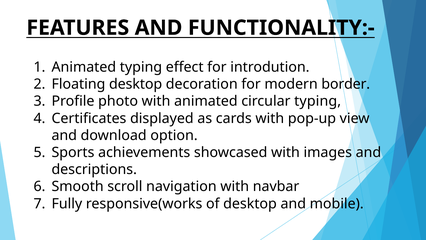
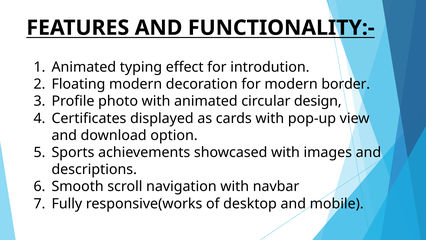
Floating desktop: desktop -> modern (136, 84)
circular typing: typing -> design (318, 101)
